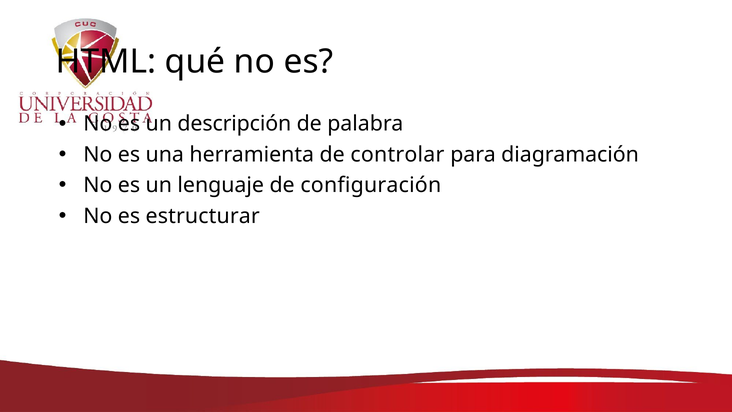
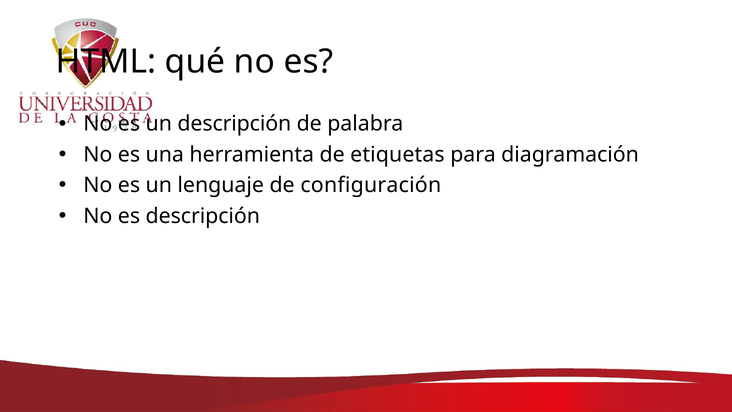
controlar: controlar -> etiquetas (397, 154)
es estructurar: estructurar -> descripción (203, 216)
